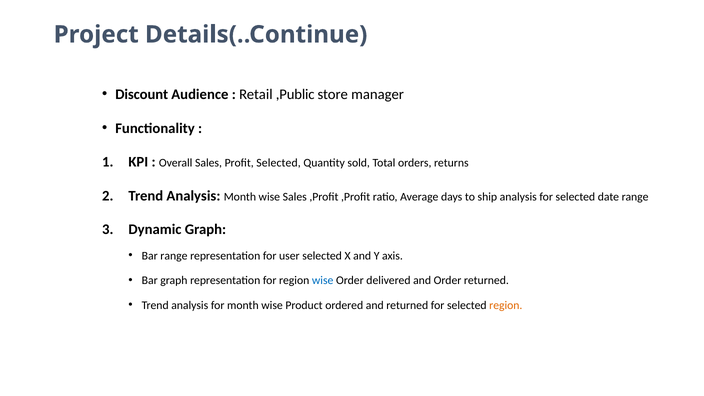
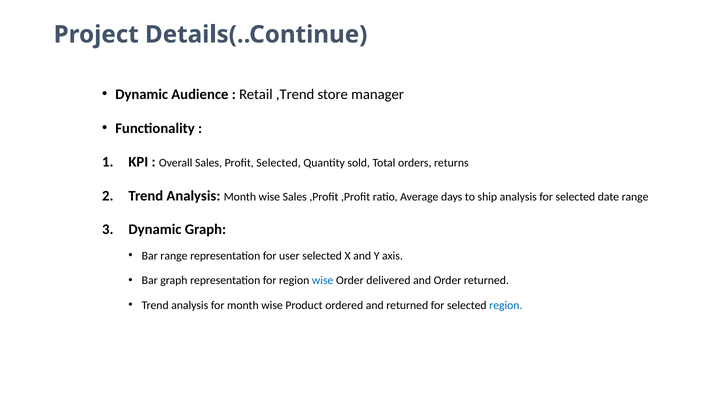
Discount: Discount -> Dynamic (142, 94)
,Public: ,Public -> ,Trend (295, 94)
region colour: orange -> blue (506, 305)
